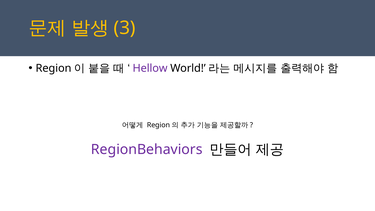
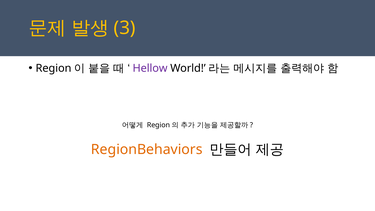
RegionBehaviors colour: purple -> orange (147, 149)
